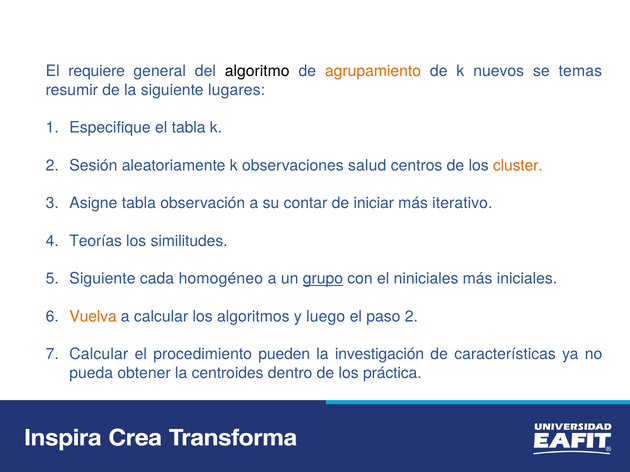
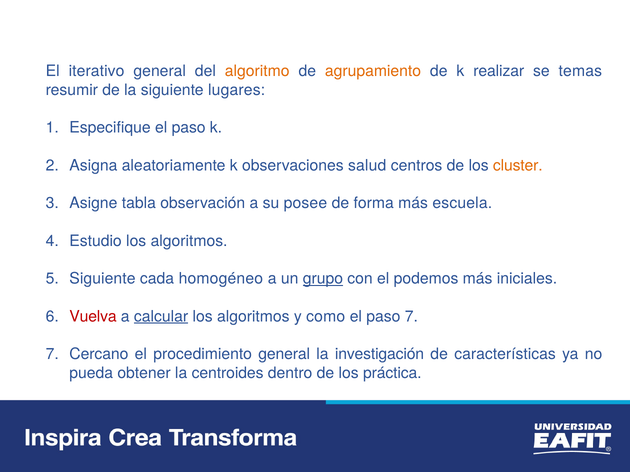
requiere: requiere -> iterativo (97, 71)
algoritmo colour: black -> orange (257, 71)
nuevos: nuevos -> realizar (499, 71)
Especifique el tabla: tabla -> paso (189, 128)
Sesión: Sesión -> Asigna (93, 166)
contar: contar -> posee (305, 203)
iniciar: iniciar -> forma (374, 203)
iterativo: iterativo -> escuela (462, 203)
Teorías: Teorías -> Estudio (96, 241)
similitudes: similitudes -> algoritmos (189, 241)
niniciales: niniciales -> podemos (426, 279)
Vuelva colour: orange -> red (93, 317)
calcular underline: none -> present (161, 317)
luego: luego -> como (326, 317)
paso 2: 2 -> 7 (411, 317)
Calcular: Calcular -> Cercano (99, 355)
procedimiento pueden: pueden -> general (284, 355)
